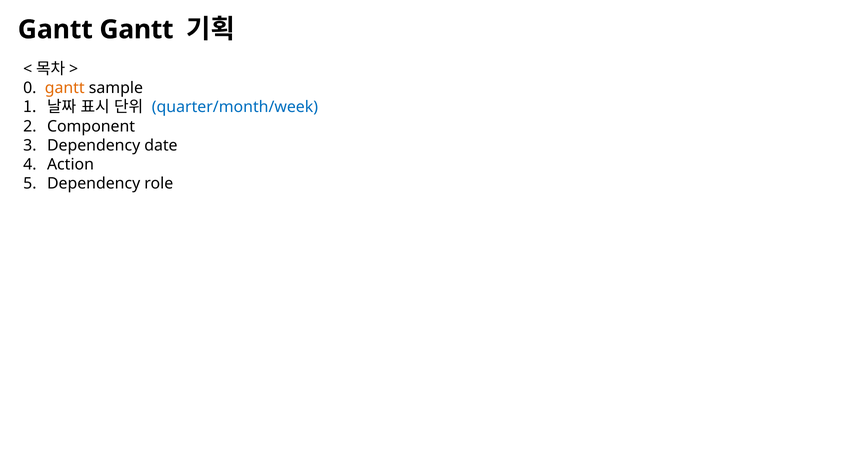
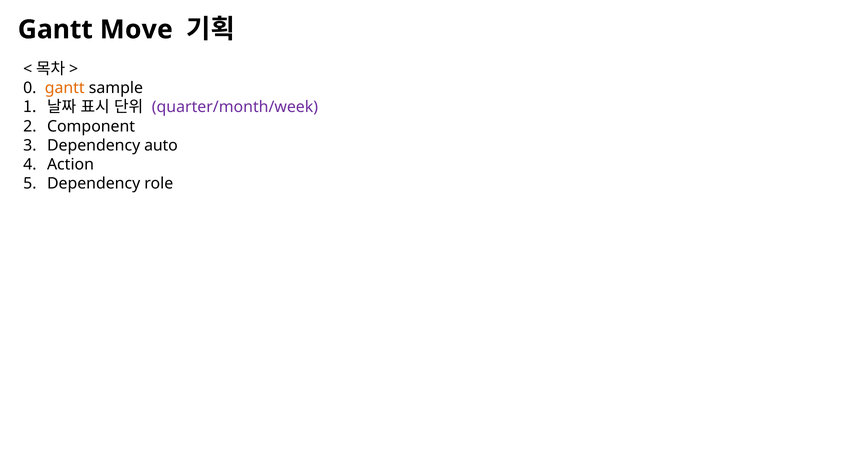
Gantt Gantt: Gantt -> Move (136, 30)
quarter/month/week colour: blue -> purple (235, 107)
date: date -> auto (161, 145)
